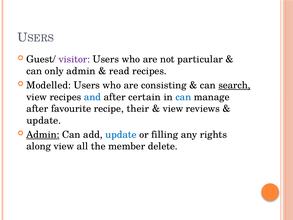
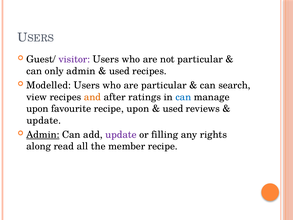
read: read -> used (119, 71)
are consisting: consisting -> particular (164, 85)
search underline: present -> none (234, 85)
and colour: blue -> orange (92, 97)
certain: certain -> ratings (145, 97)
after: after -> upon (37, 109)
recipe their: their -> upon (138, 109)
view: view -> used (173, 109)
update colour: blue -> purple (121, 134)
along view: view -> read (64, 146)
member delete: delete -> recipe (163, 146)
